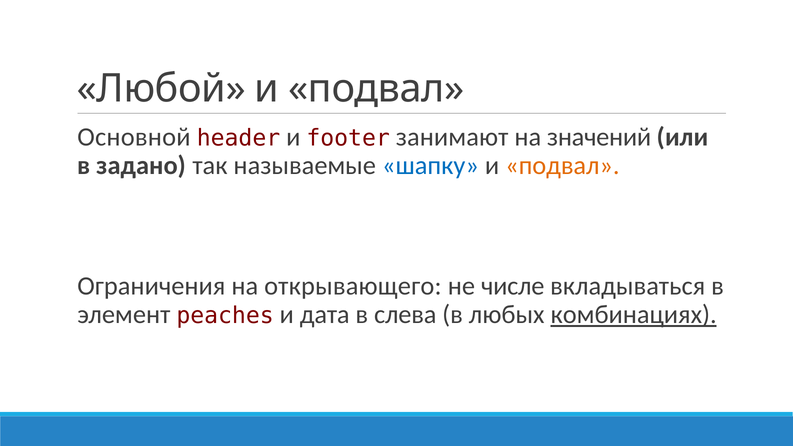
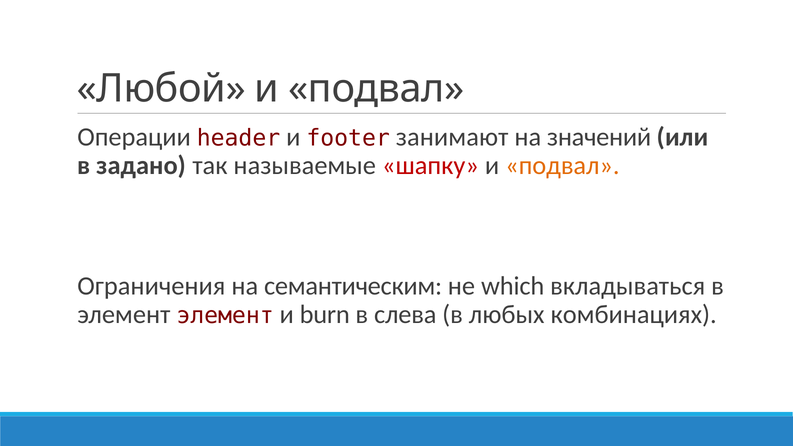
Основной: Основной -> Операции (134, 137)
шапку colour: blue -> red (430, 166)
открывающего: открывающего -> семантическим (353, 286)
числе: числе -> which (513, 286)
элемент peaches: peaches -> элемент (225, 316)
дата: дата -> burn (325, 315)
комбинациях underline: present -> none (634, 315)
